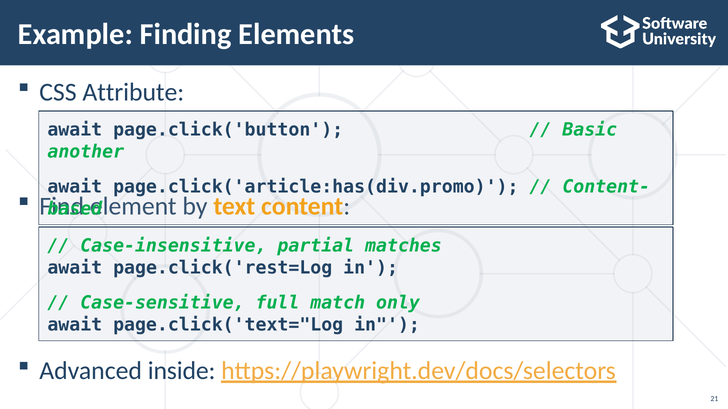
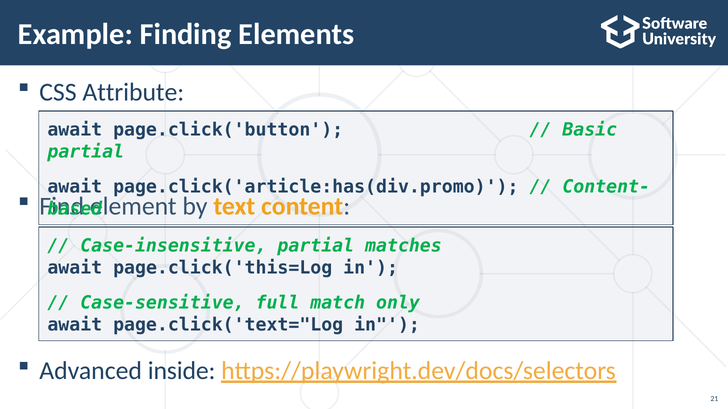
another: another -> partial (86, 152)
page.click('rest=Log: page.click('rest=Log -> page.click('this=Log (223, 268)
